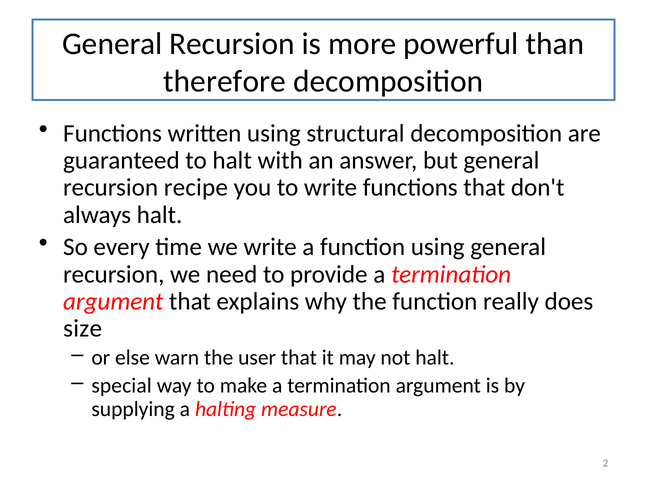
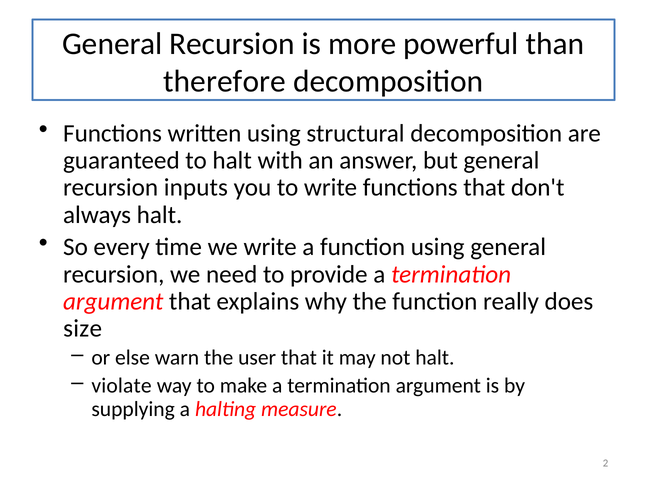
recipe: recipe -> inputs (196, 188)
special: special -> violate (122, 386)
